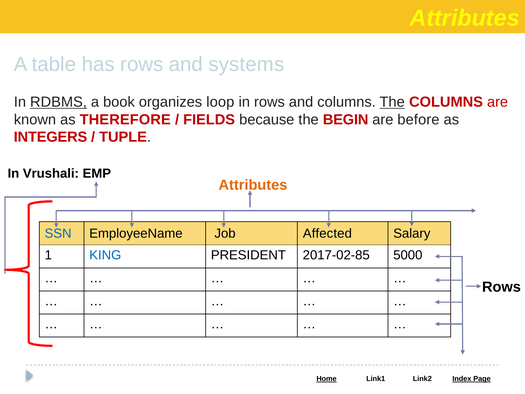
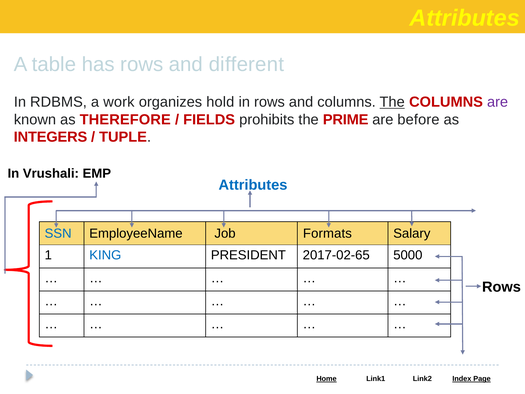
systems: systems -> different (246, 64)
RDBMS underline: present -> none (58, 102)
book: book -> work (119, 102)
loop: loop -> hold (220, 102)
are colour: red -> purple (498, 102)
because: because -> prohibits (267, 119)
BEGIN: BEGIN -> PRIME (346, 119)
Attributes colour: orange -> blue (253, 185)
Affected: Affected -> Formats (327, 233)
2017-02-85: 2017-02-85 -> 2017-02-65 (336, 255)
